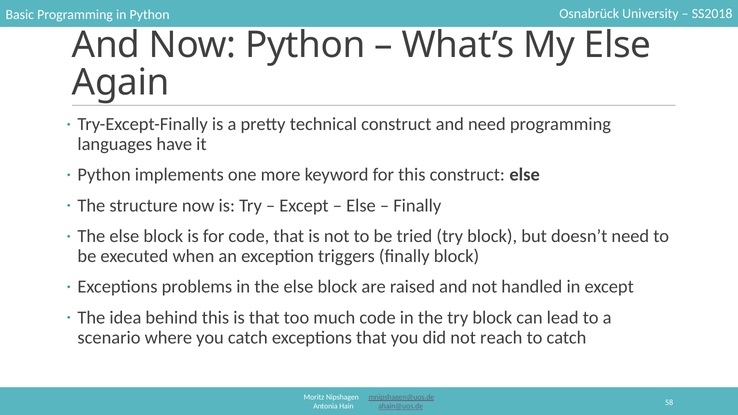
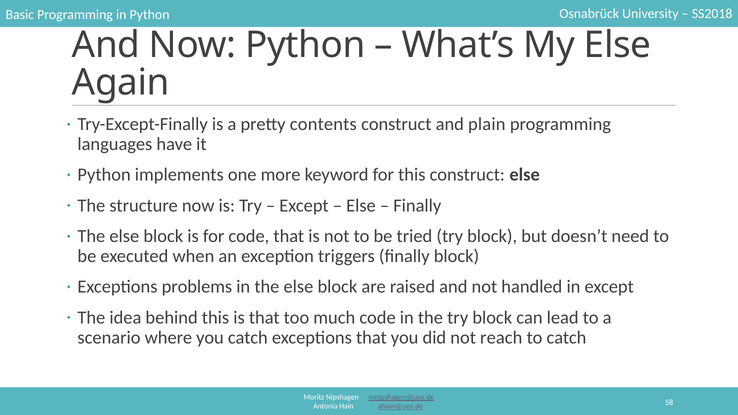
technical: technical -> contents (323, 124)
and need: need -> plain (487, 124)
